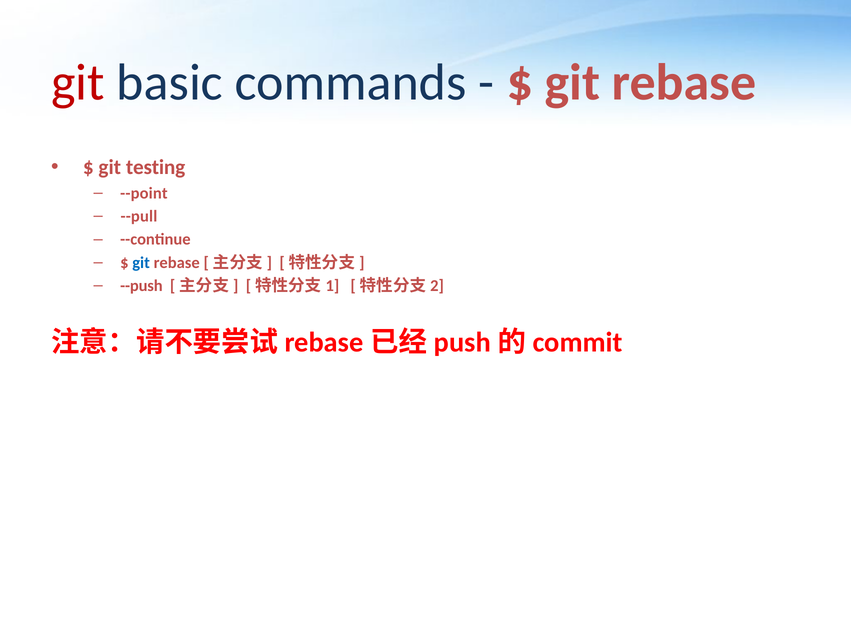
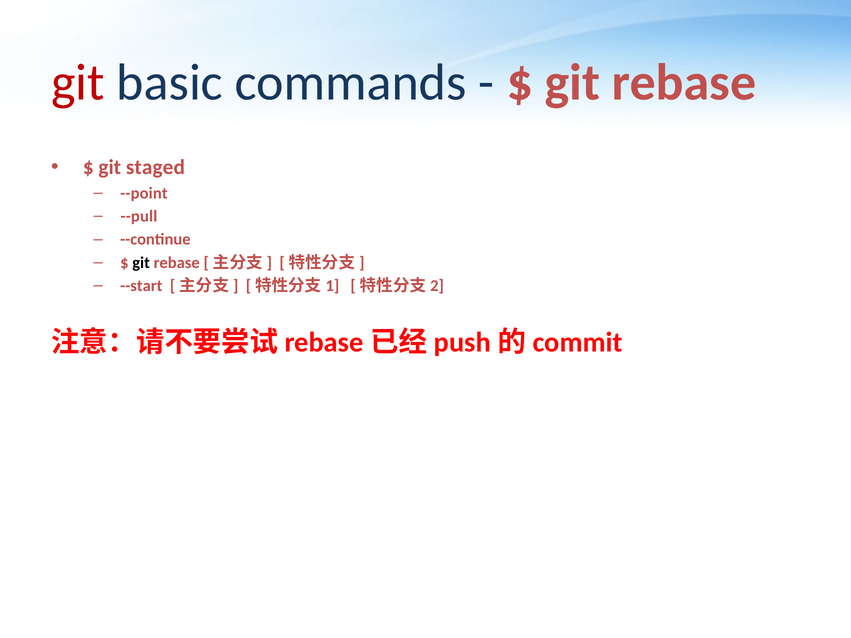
testing: testing -> staged (155, 167)
git colour: blue -> black (141, 263)
--push: --push -> --start (141, 286)
